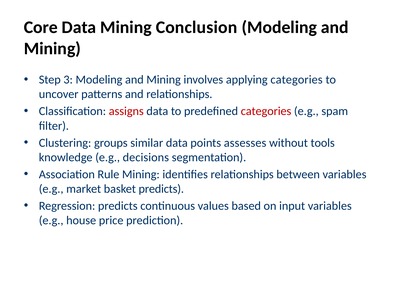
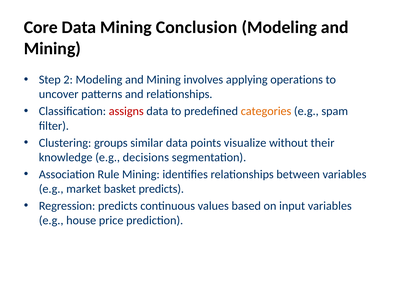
3: 3 -> 2 (68, 80)
applying categories: categories -> operations (297, 80)
categories colour: red -> orange (266, 111)
assesses: assesses -> visualize (245, 143)
tools: tools -> their (323, 143)
